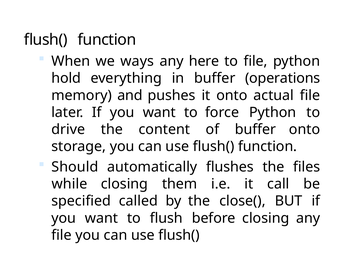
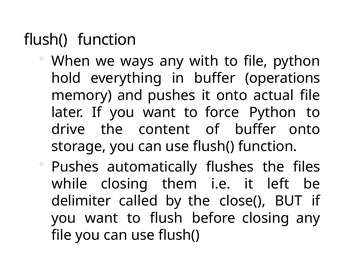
here: here -> with (204, 61)
Should: Should -> Pushes (75, 167)
call: call -> left (278, 184)
specified: specified -> delimiter (81, 201)
